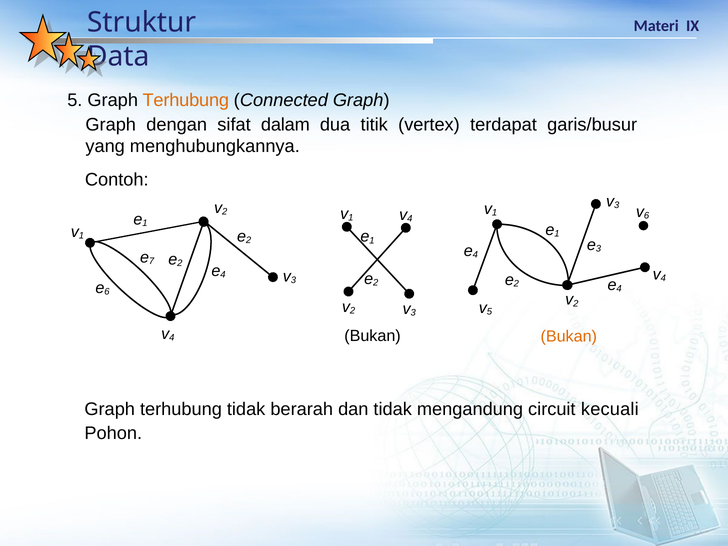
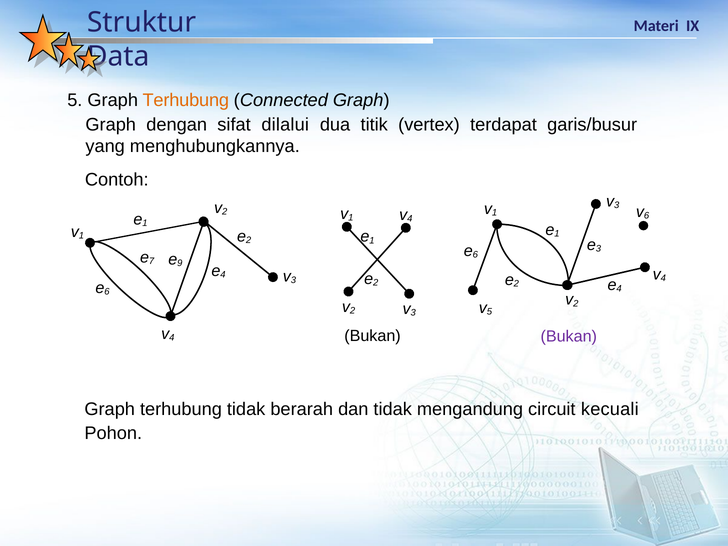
dalam: dalam -> dilalui (285, 125)
4: 4 -> 6 (475, 255)
2: 2 -> 9 (180, 263)
Bukan colour: orange -> purple (569, 336)
